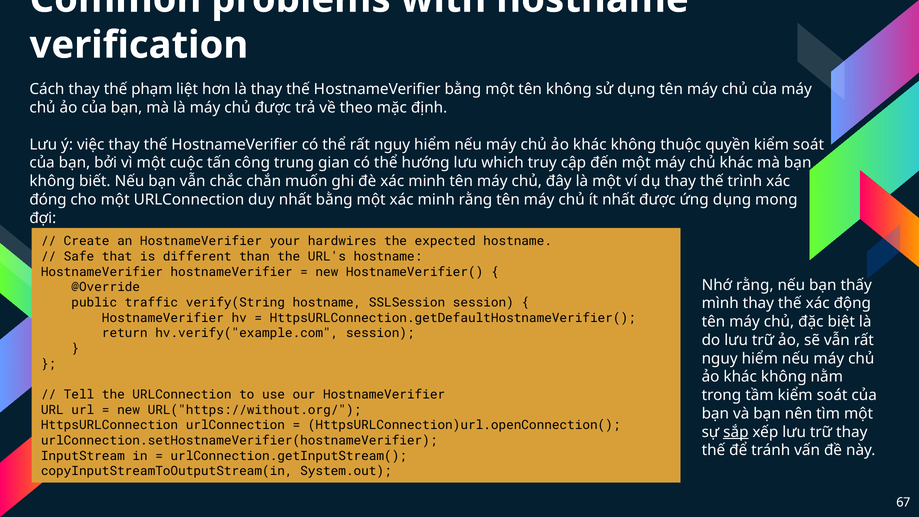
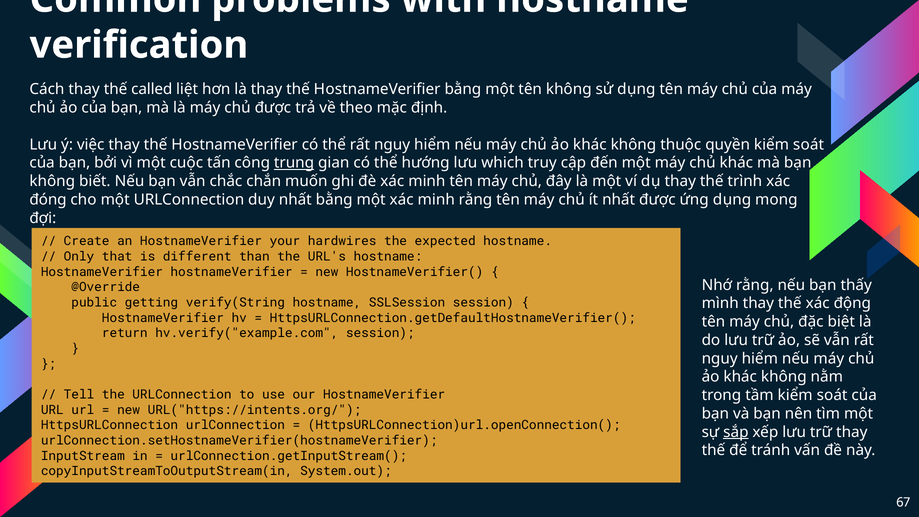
phạm: phạm -> called (152, 89)
trung underline: none -> present (294, 163)
Safe: Safe -> Only (79, 256)
traffic: traffic -> getting (151, 302)
URL("https://without.org/: URL("https://without.org/ -> URL("https://intents.org/ (254, 410)
